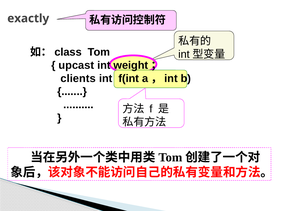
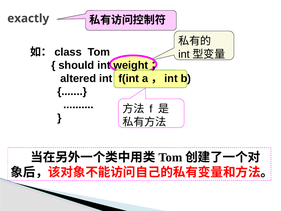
upcast: upcast -> should (76, 65)
clients: clients -> altered (78, 78)
